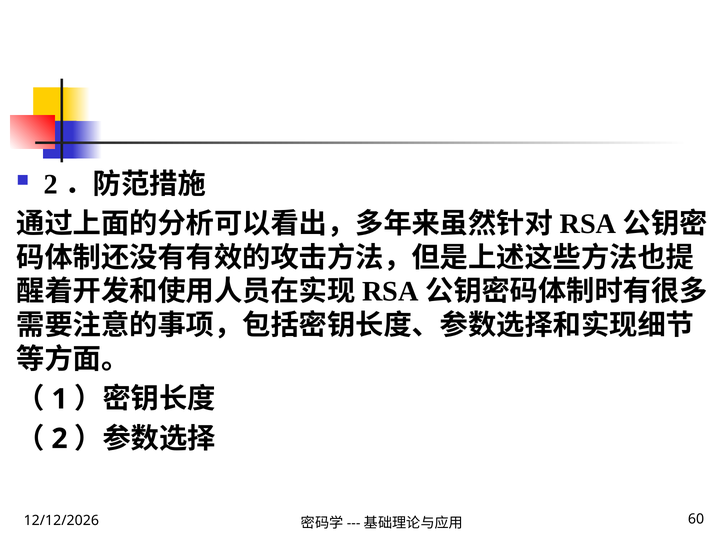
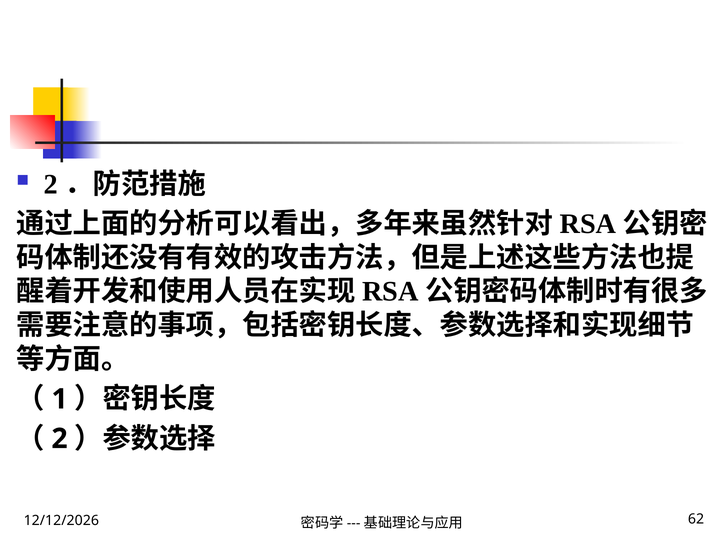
60: 60 -> 62 (696, 519)
